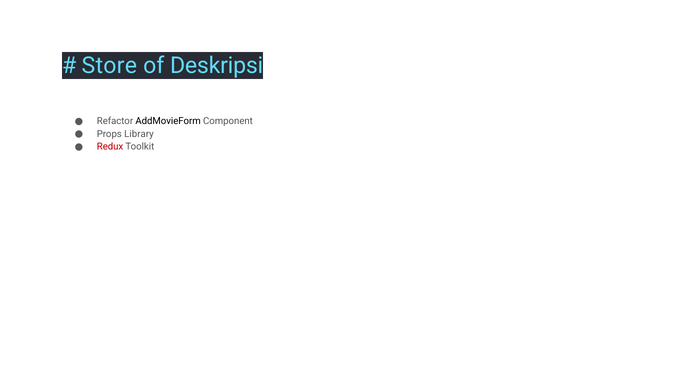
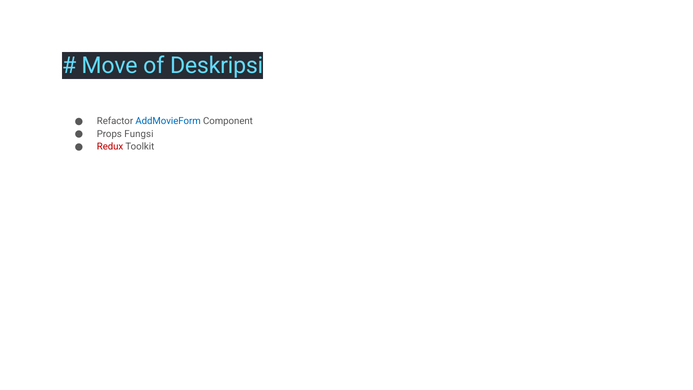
Store: Store -> Move (110, 66)
AddMovieForm colour: black -> blue (168, 121)
Library: Library -> Fungsi (139, 134)
